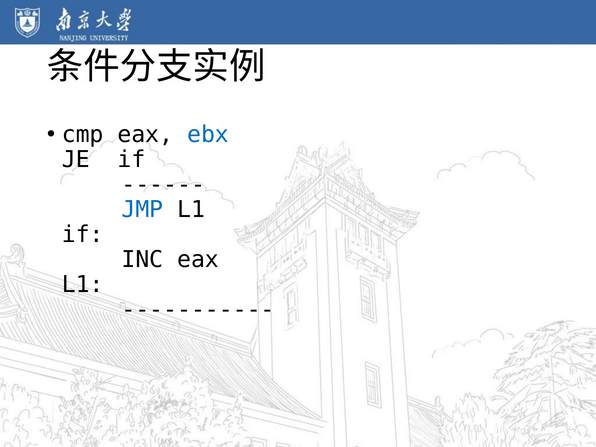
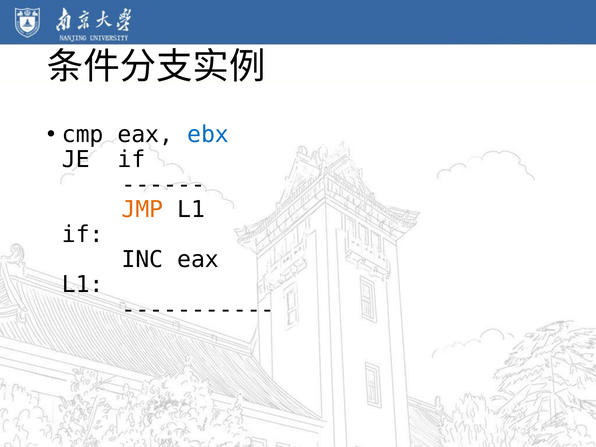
JMP colour: blue -> orange (142, 209)
